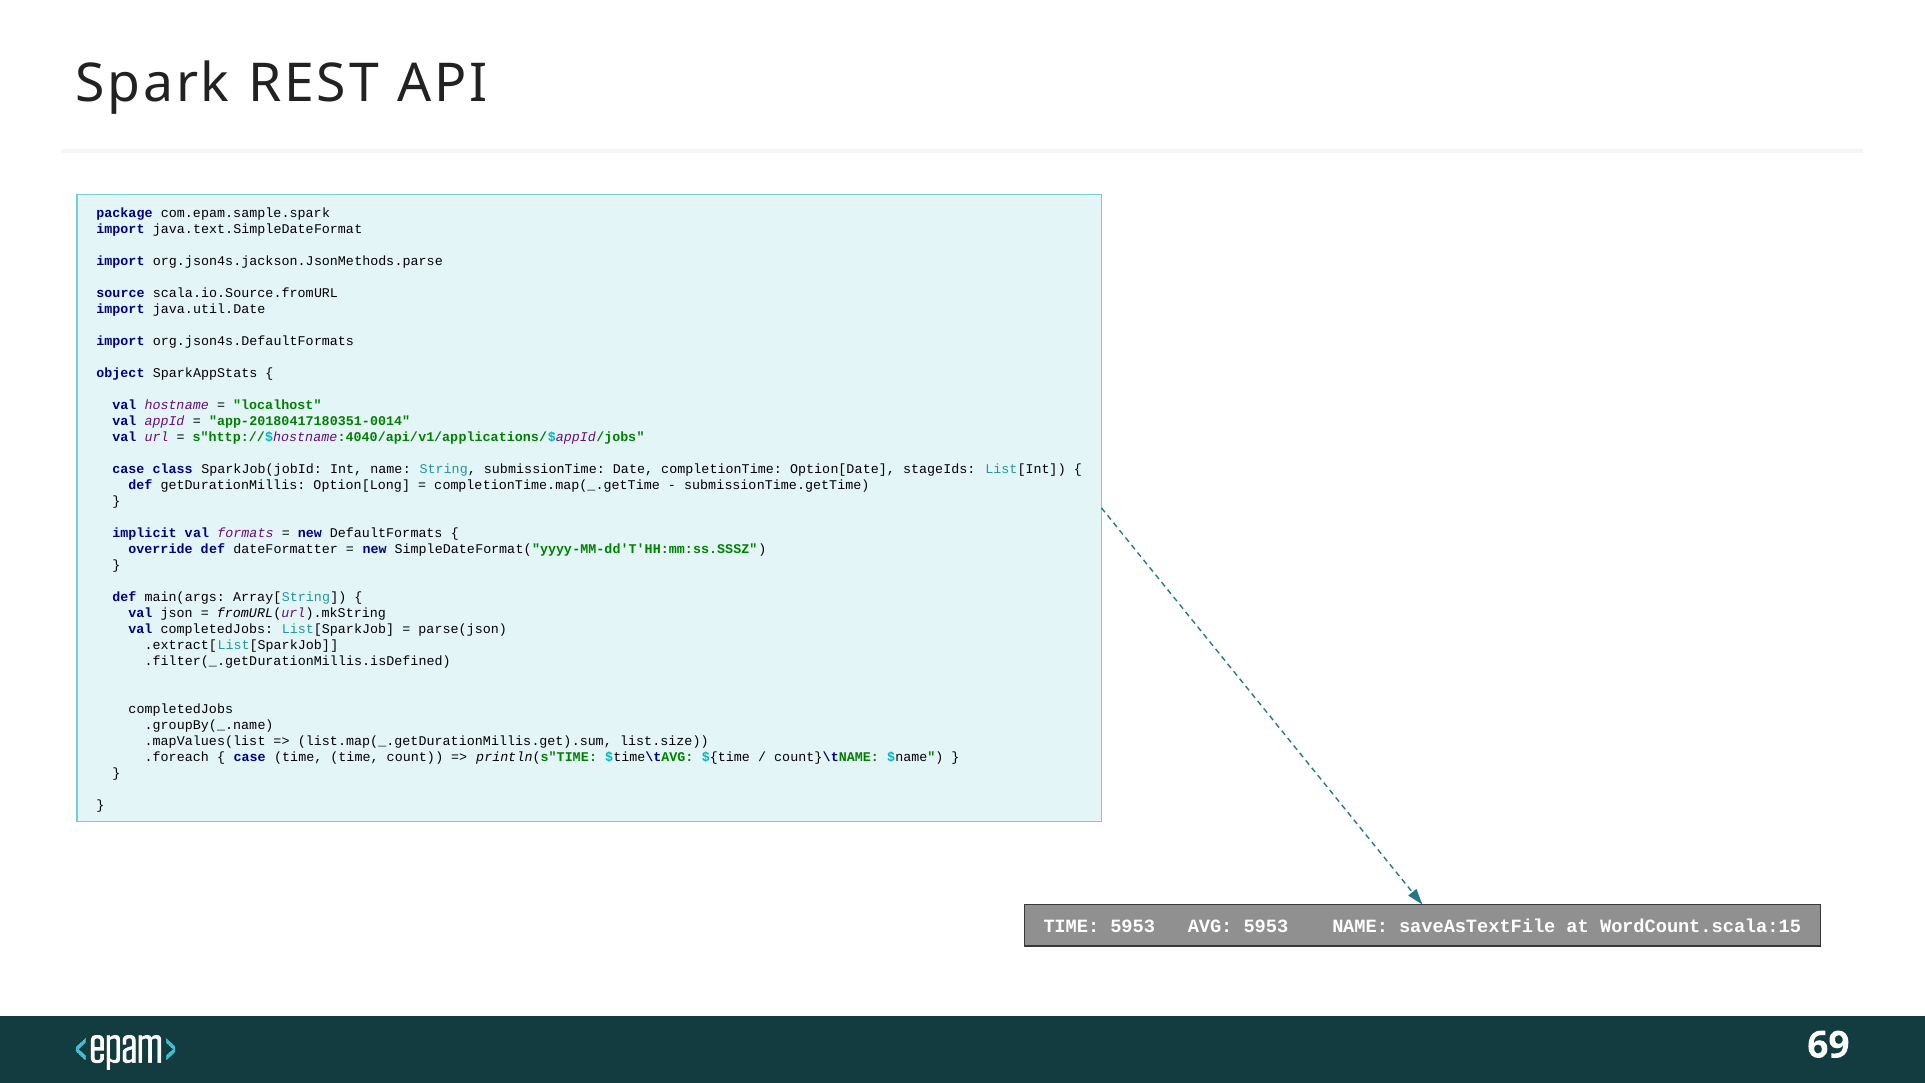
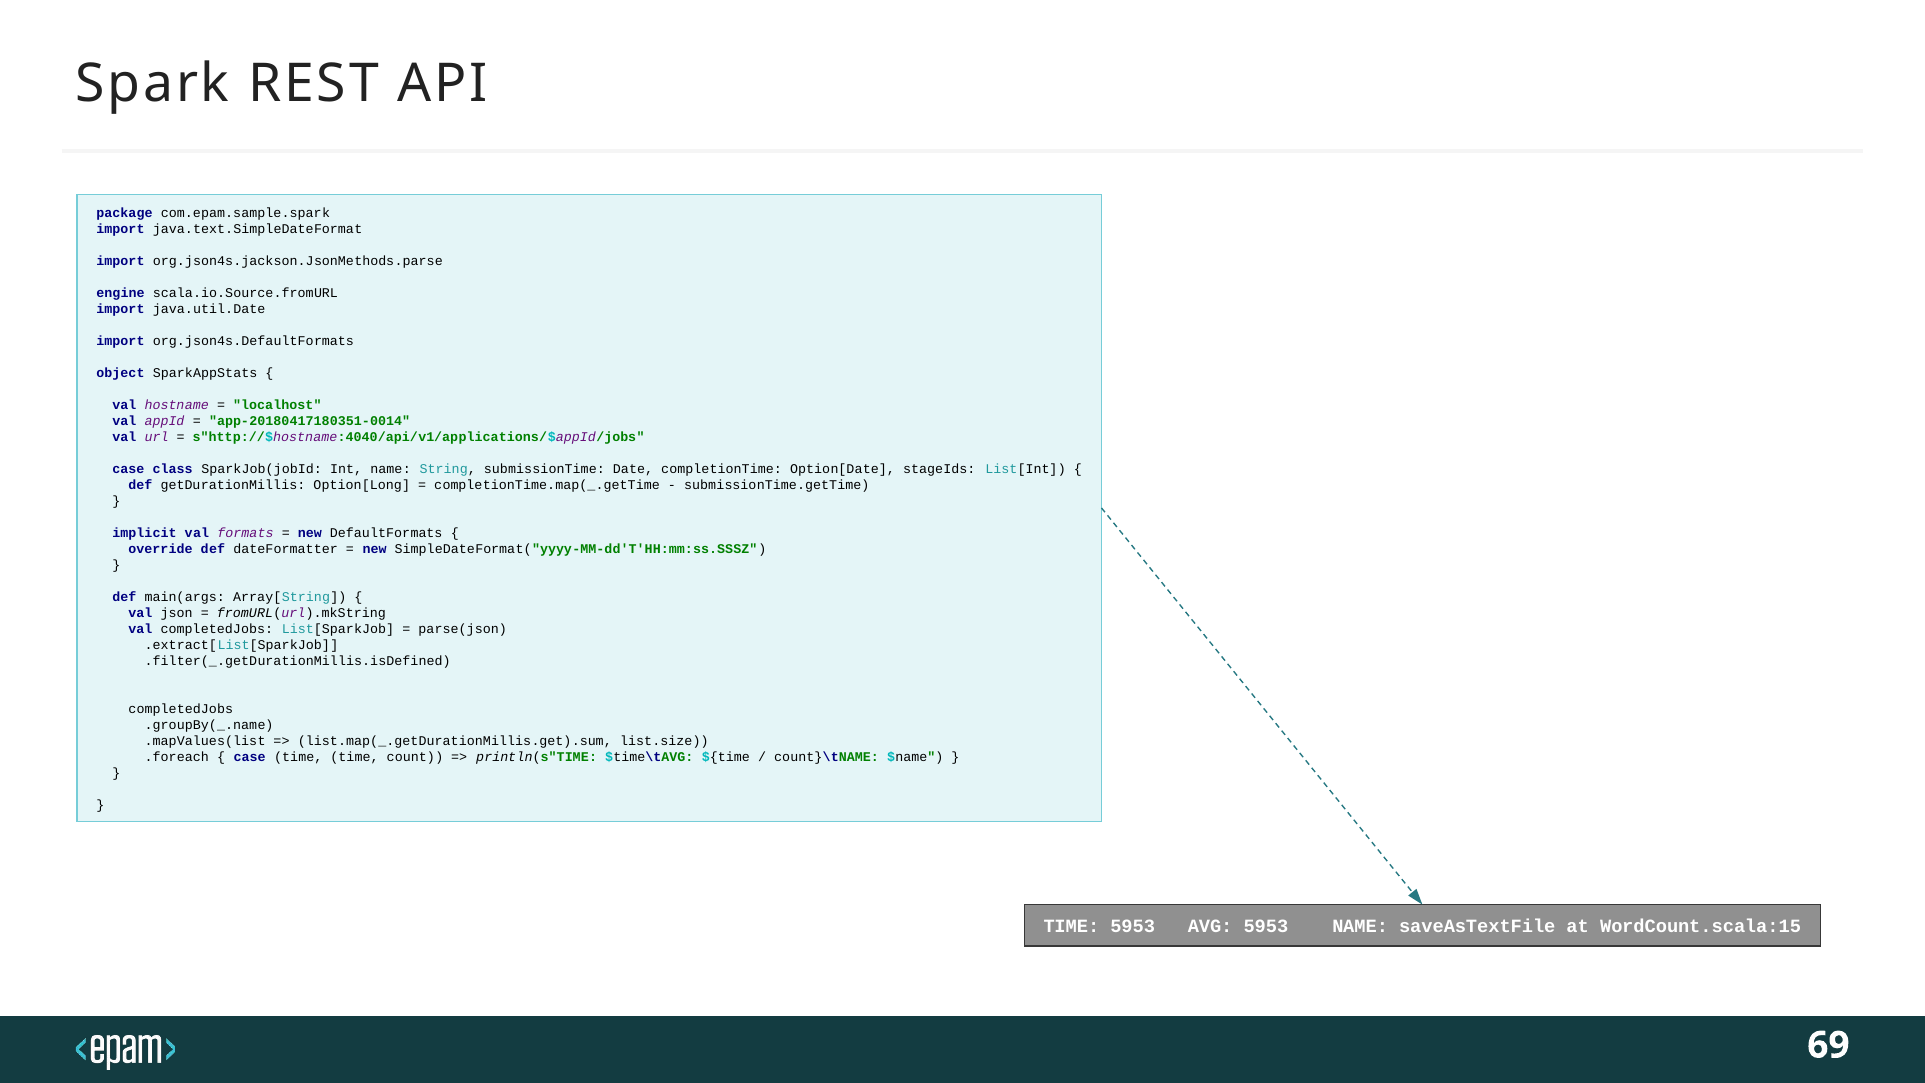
source: source -> engine (121, 293)
